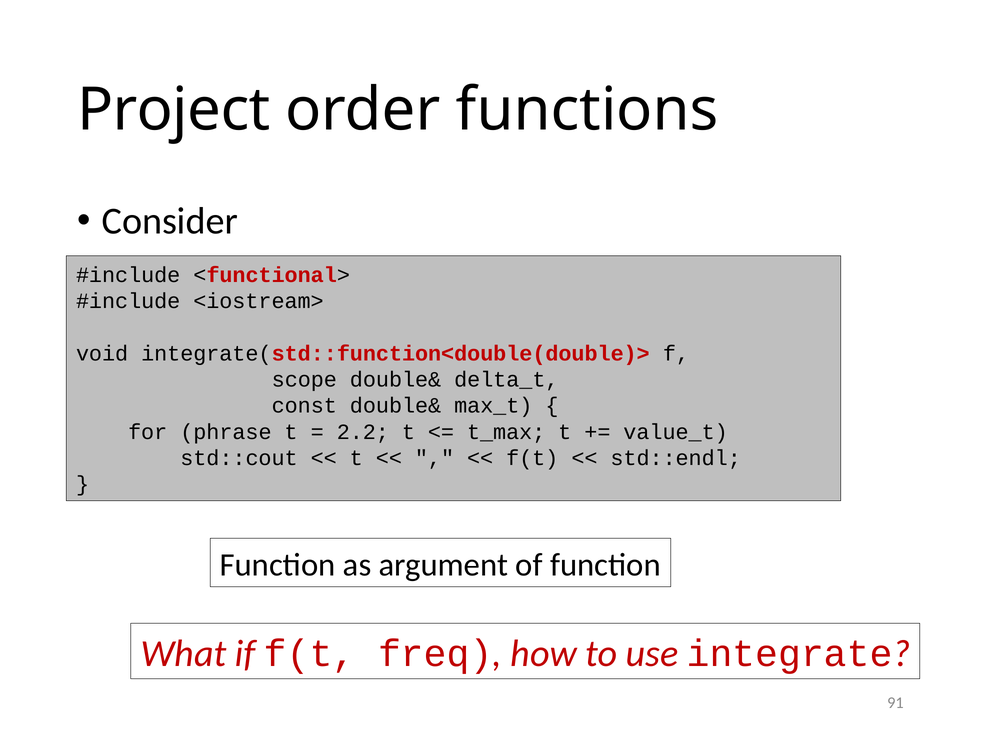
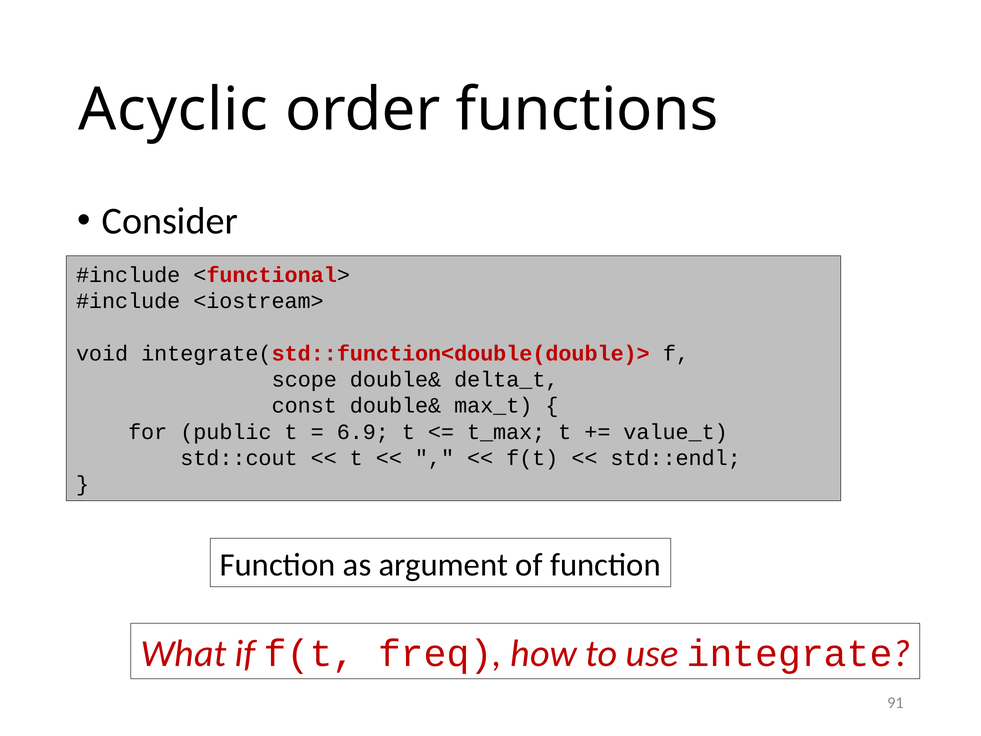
Project: Project -> Acyclic (173, 110)
phrase: phrase -> public (226, 432)
2.2: 2.2 -> 6.9 (363, 432)
